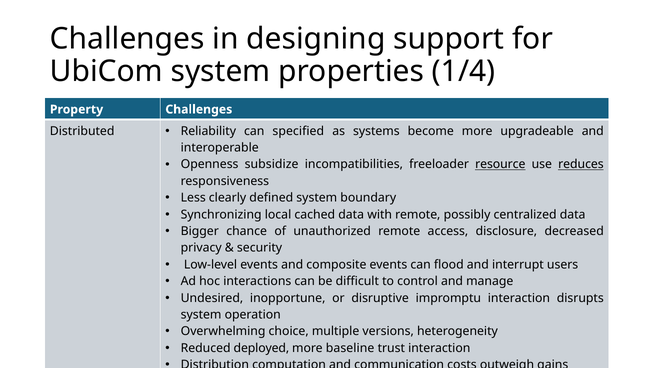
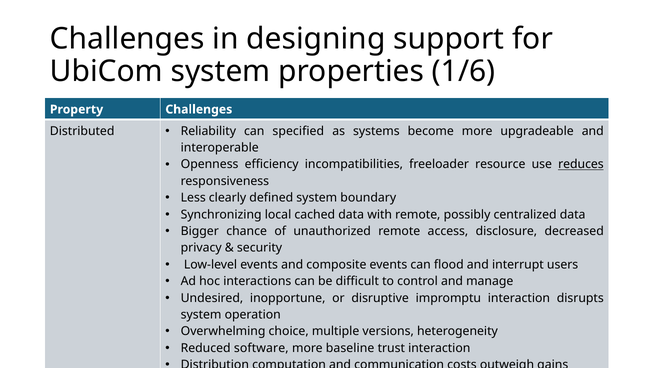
1/4: 1/4 -> 1/6 (464, 71)
subsidize: subsidize -> efficiency (272, 164)
resource underline: present -> none (500, 164)
deployed: deployed -> software (261, 348)
